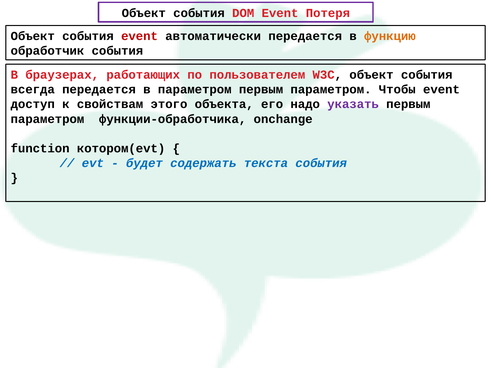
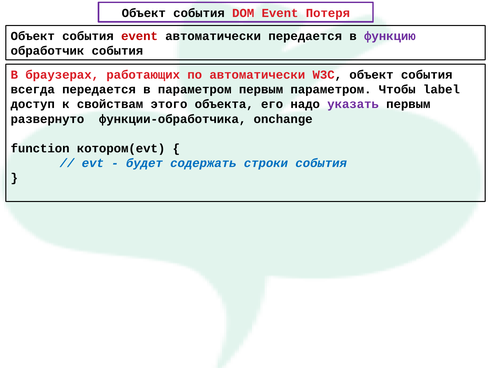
функцию colour: orange -> purple (390, 36)
по пользователем: пользователем -> автоматически (257, 75)
Чтобы event: event -> label (441, 90)
параметром: параметром -> развернуто (47, 119)
текста: текста -> строки (266, 163)
